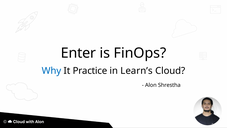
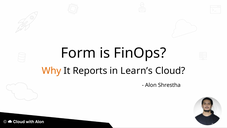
Enter: Enter -> Form (78, 53)
Why colour: blue -> orange (52, 71)
Practice: Practice -> Reports (90, 71)
